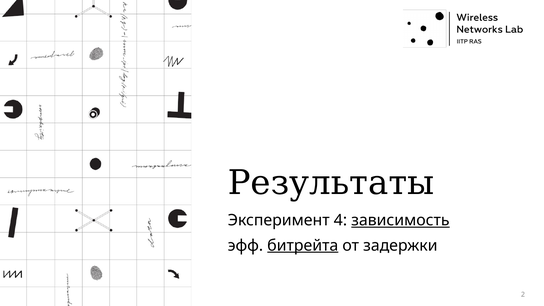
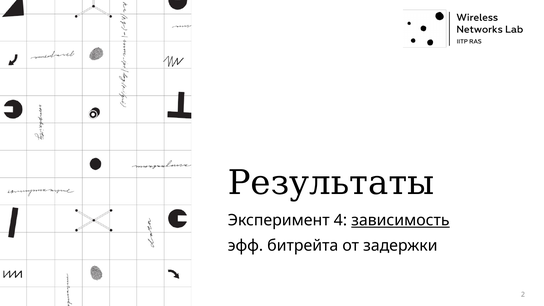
битрейта underline: present -> none (303, 245)
